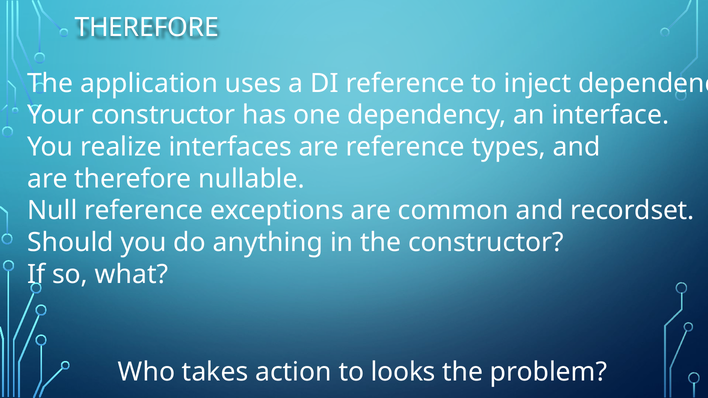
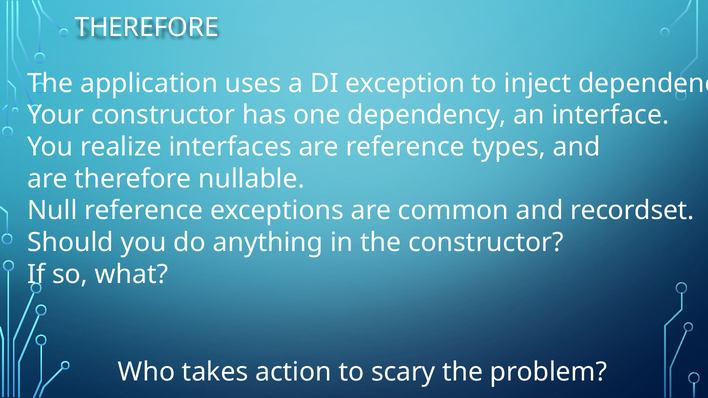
DI reference: reference -> exception (405, 83)
looks: looks -> scary (403, 372)
